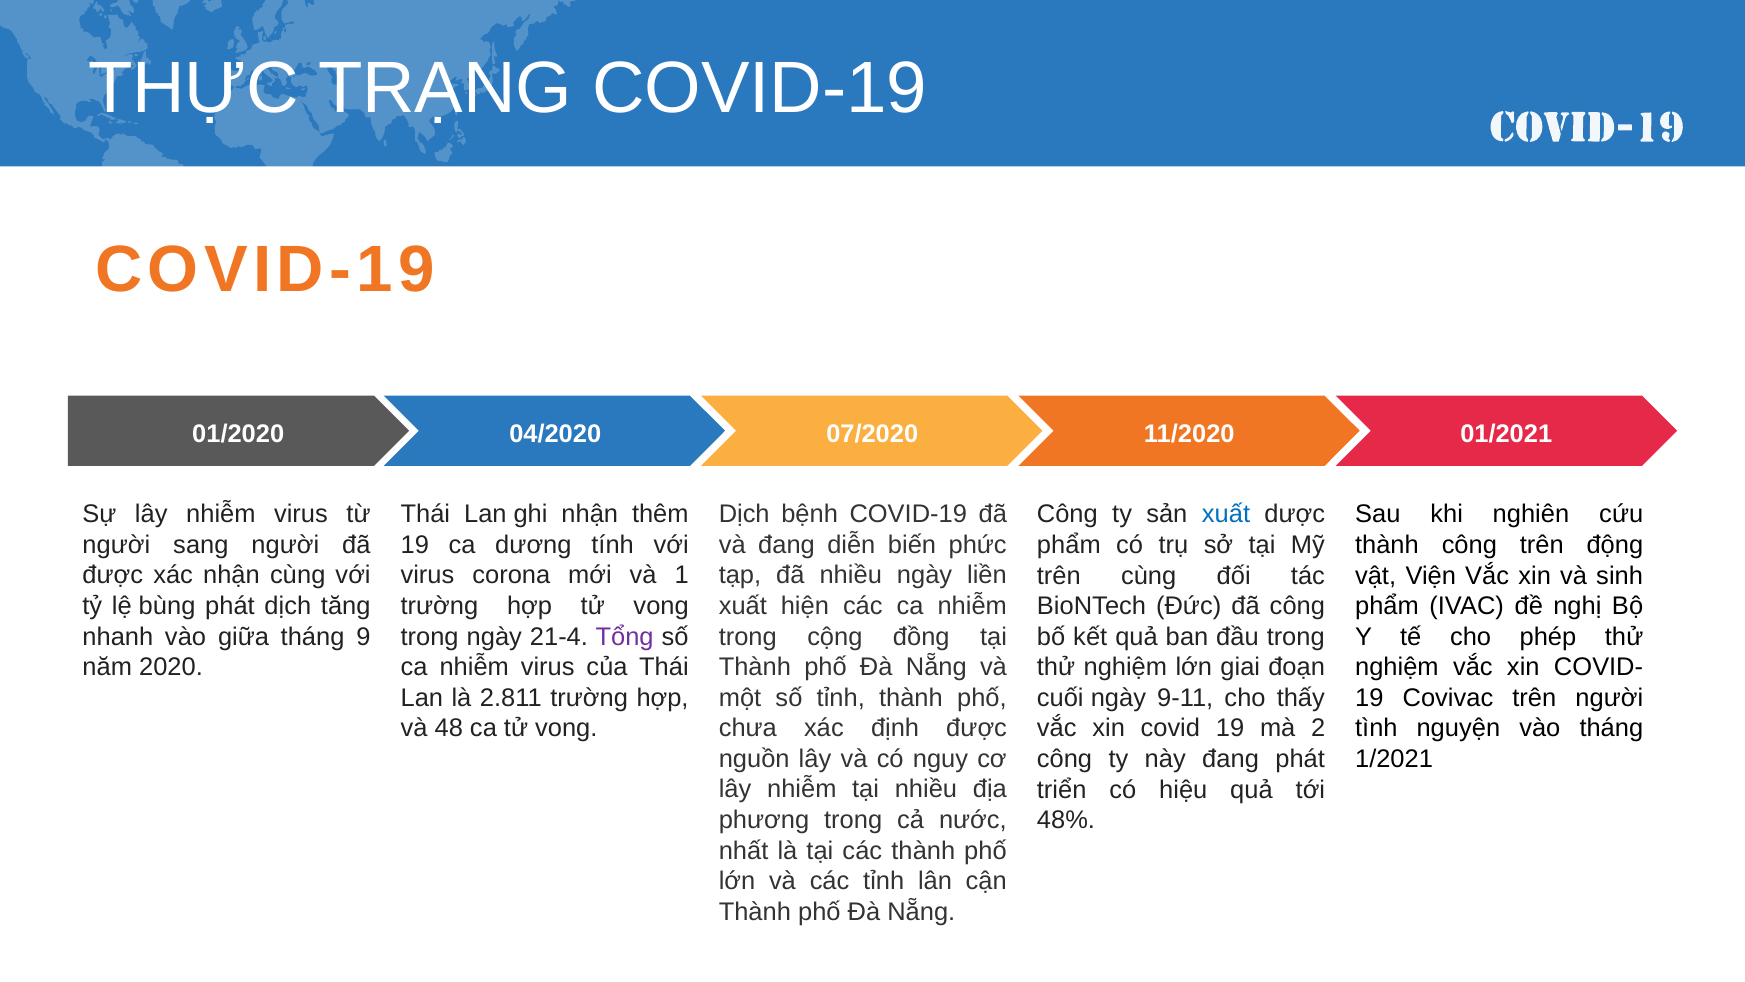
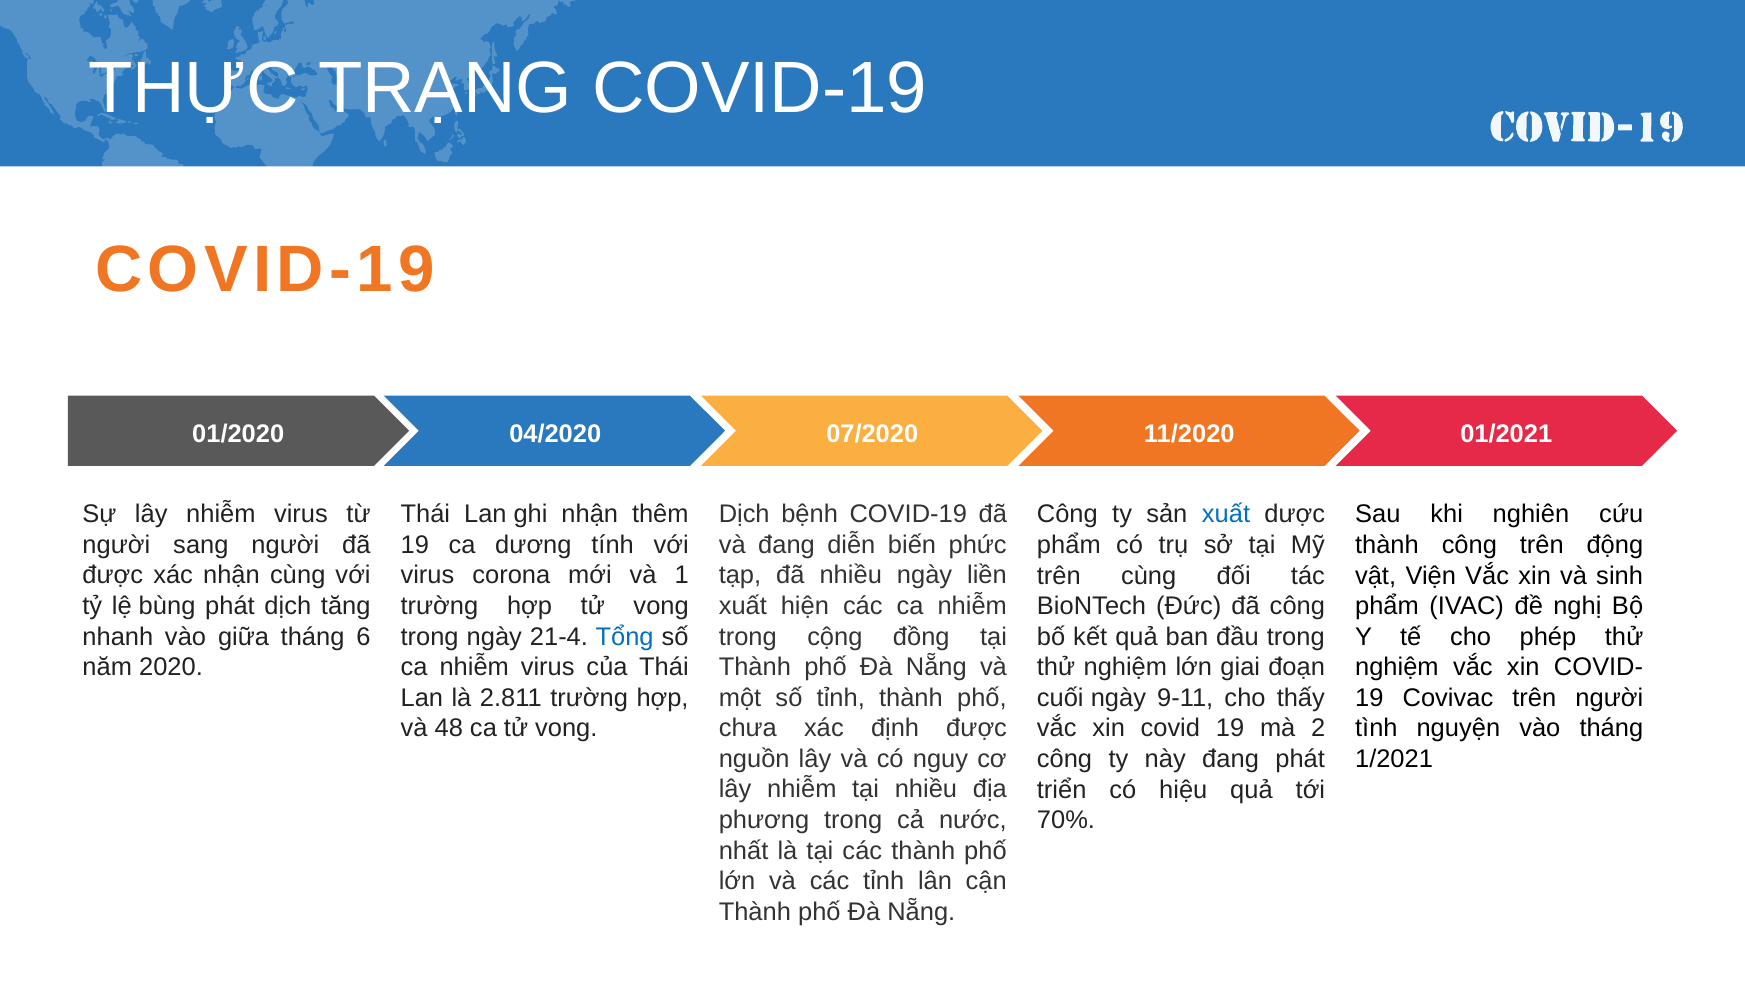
9: 9 -> 6 (363, 636)
Tổng colour: purple -> blue (625, 636)
48%: 48% -> 70% (1066, 820)
